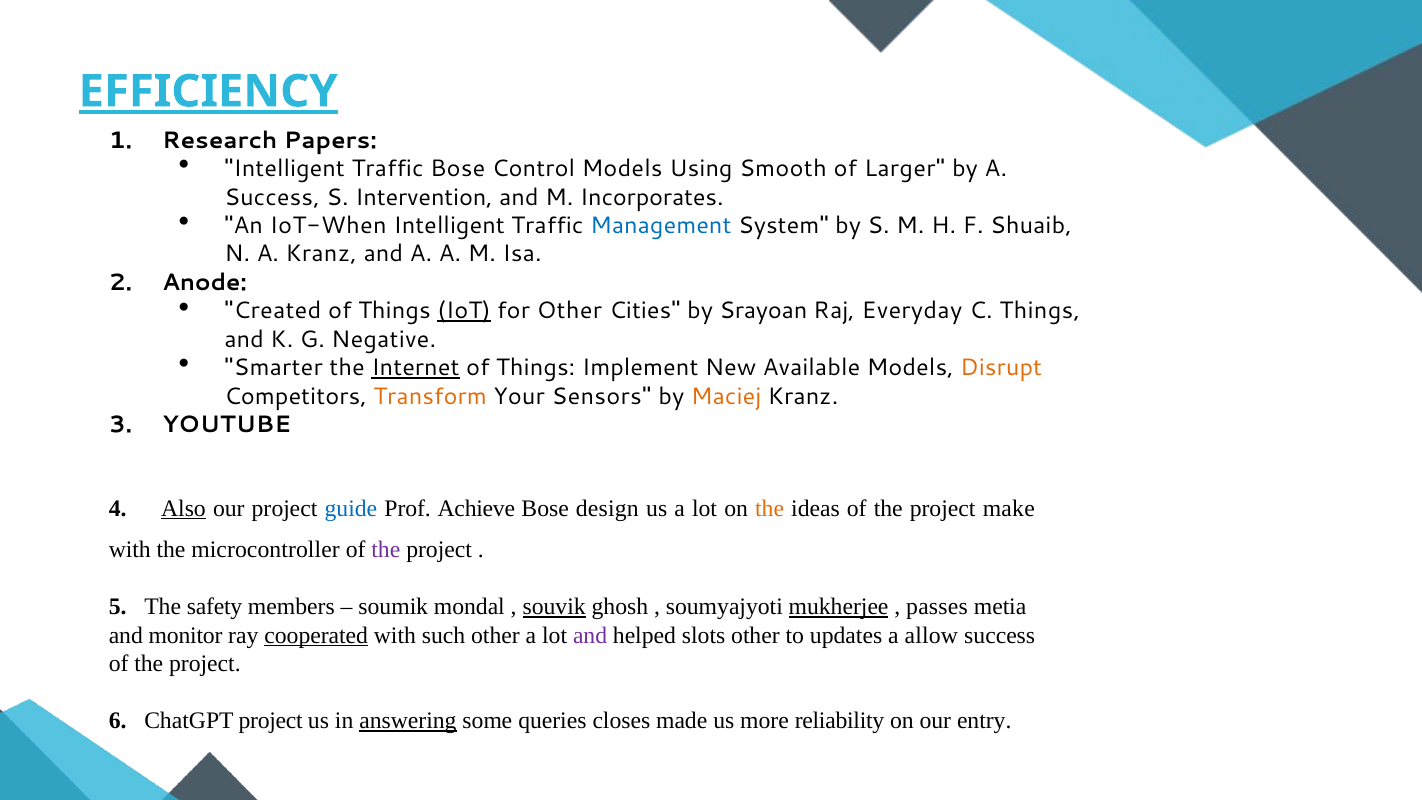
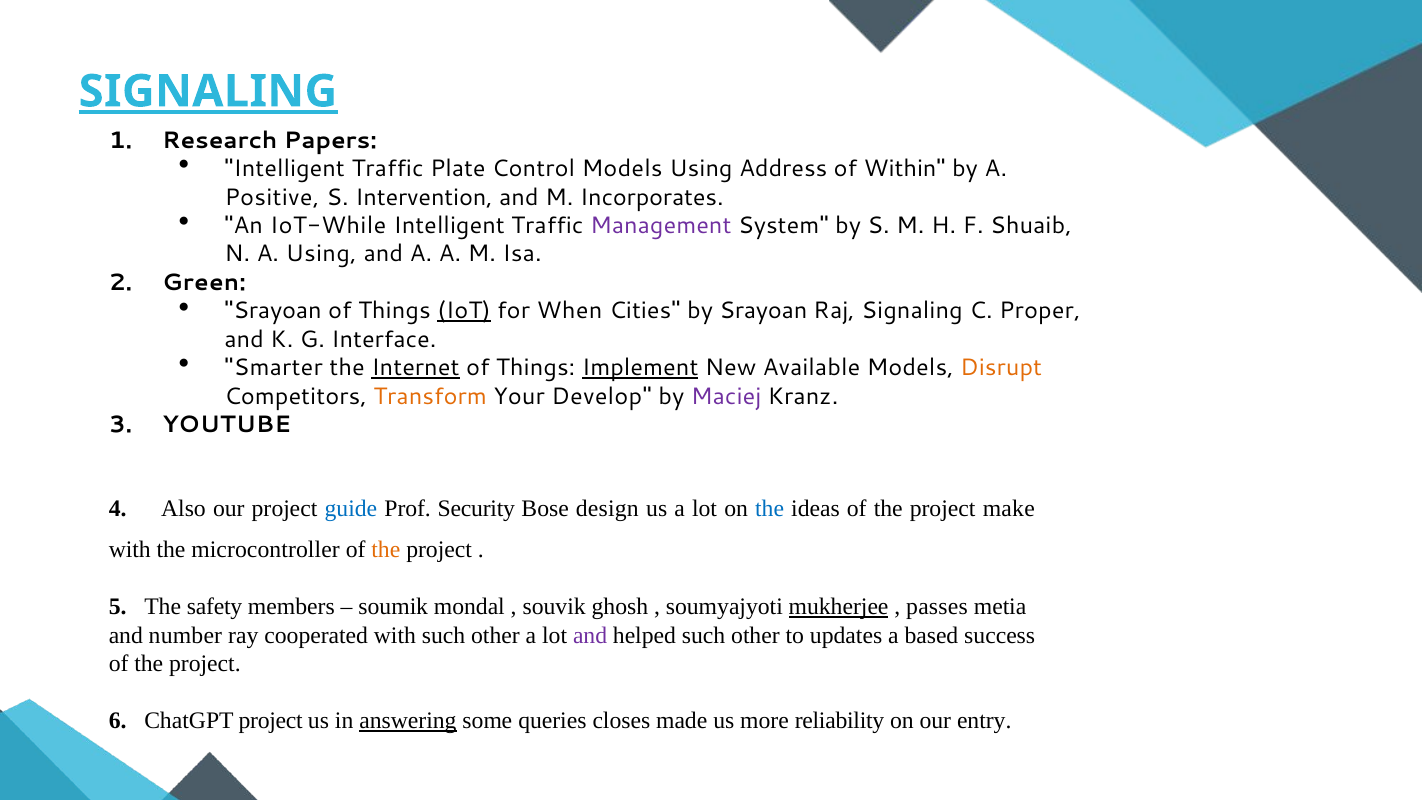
EFFICIENCY: EFFICIENCY -> SIGNALING (208, 91)
Traffic Bose: Bose -> Plate (458, 169)
Smooth: Smooth -> Address (783, 169)
Larger: Larger -> Within (905, 169)
Success: Success -> Positive (272, 197)
IoT-When: IoT-When -> IoT-While (328, 226)
Management colour: blue -> purple (661, 226)
A Kranz: Kranz -> Using (321, 254)
Anode: Anode -> Green (204, 283)
Created: Created -> Srayoan (273, 311)
for Other: Other -> When (569, 311)
Raj Everyday: Everyday -> Signaling (912, 311)
C Things: Things -> Proper (1040, 311)
Negative: Negative -> Interface (384, 339)
Implement underline: none -> present (640, 368)
Sensors: Sensors -> Develop (602, 396)
Maciej colour: orange -> purple (726, 396)
Also underline: present -> none (183, 508)
Achieve: Achieve -> Security (476, 508)
the colour: orange -> blue (770, 508)
the colour: purple -> orange (386, 550)
souvik underline: present -> none (554, 607)
monitor: monitor -> number (185, 635)
cooperated underline: present -> none (316, 635)
helped slots: slots -> such (704, 635)
allow: allow -> based (931, 635)
